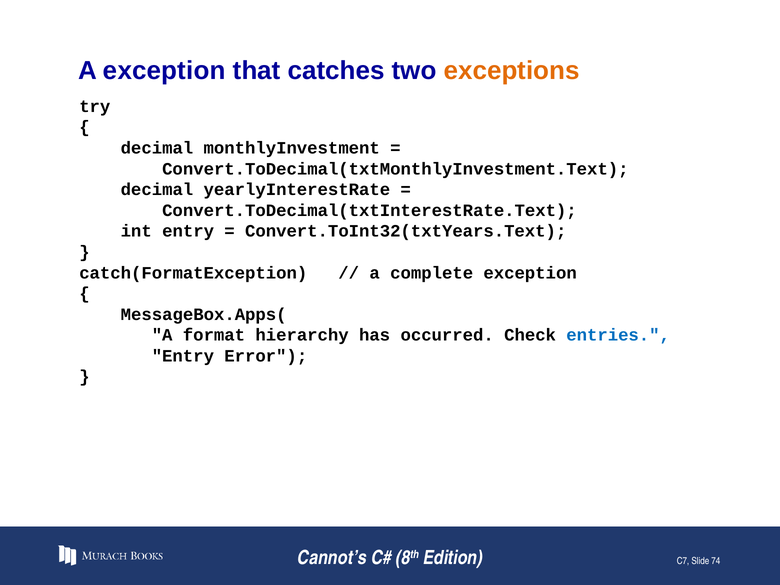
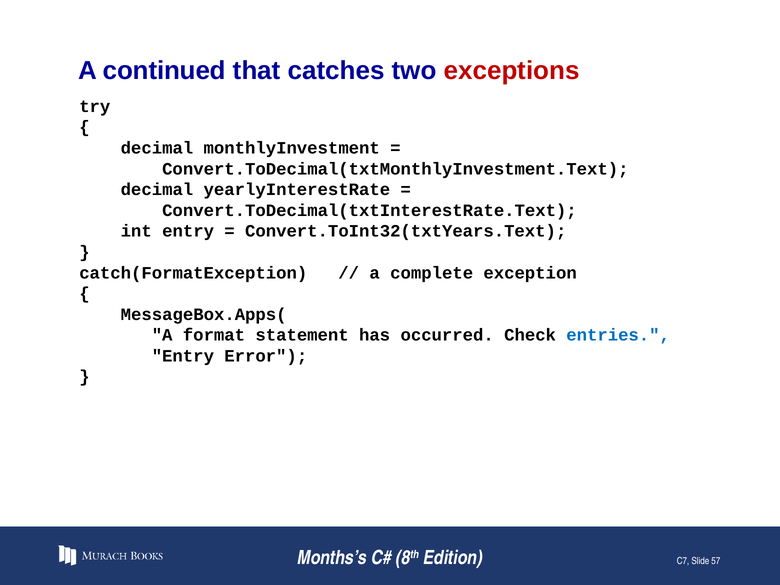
A exception: exception -> continued (164, 71)
exceptions colour: orange -> red (512, 71)
hierarchy: hierarchy -> statement (302, 335)
Cannot’s: Cannot’s -> Months’s (332, 558)
74: 74 -> 57 (716, 561)
